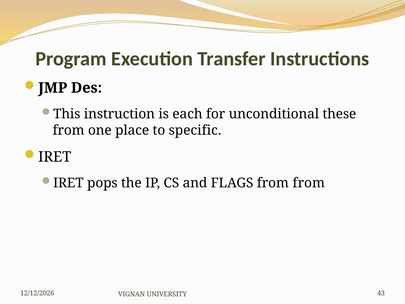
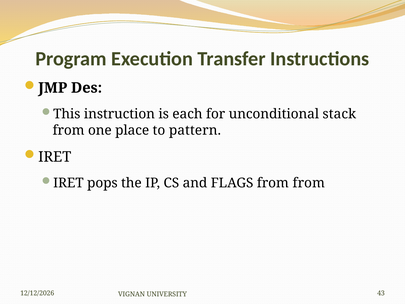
these: these -> stack (339, 114)
specific: specific -> pattern (195, 130)
